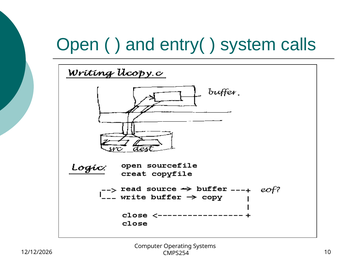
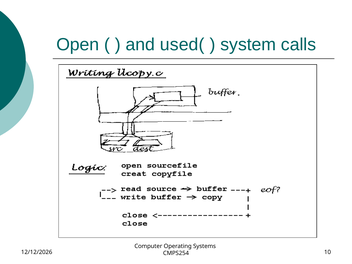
entry(: entry( -> used( (182, 45)
